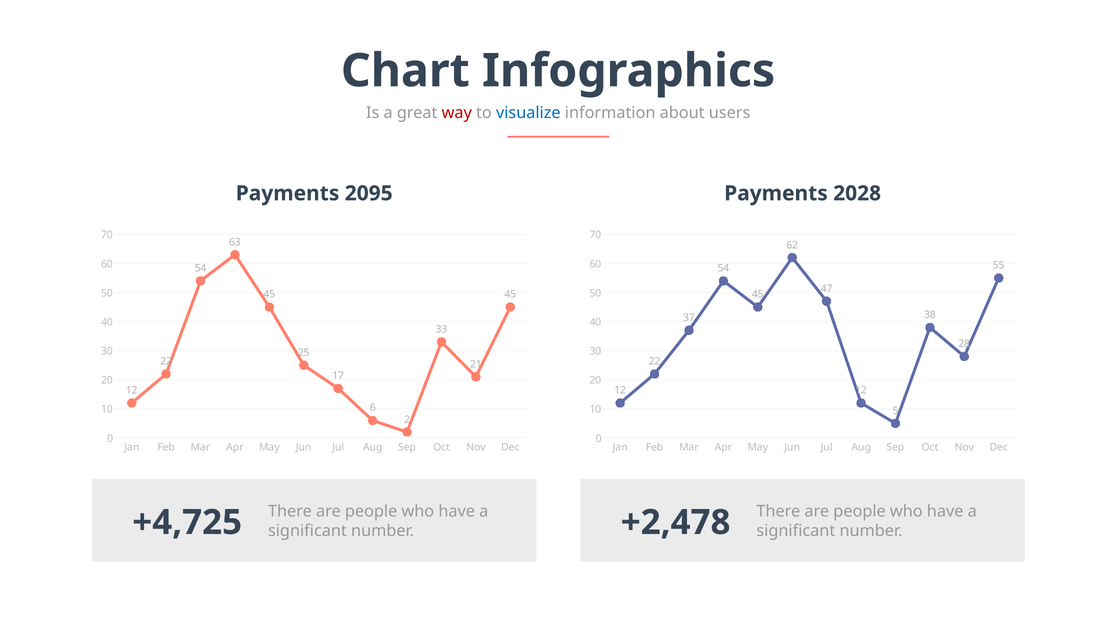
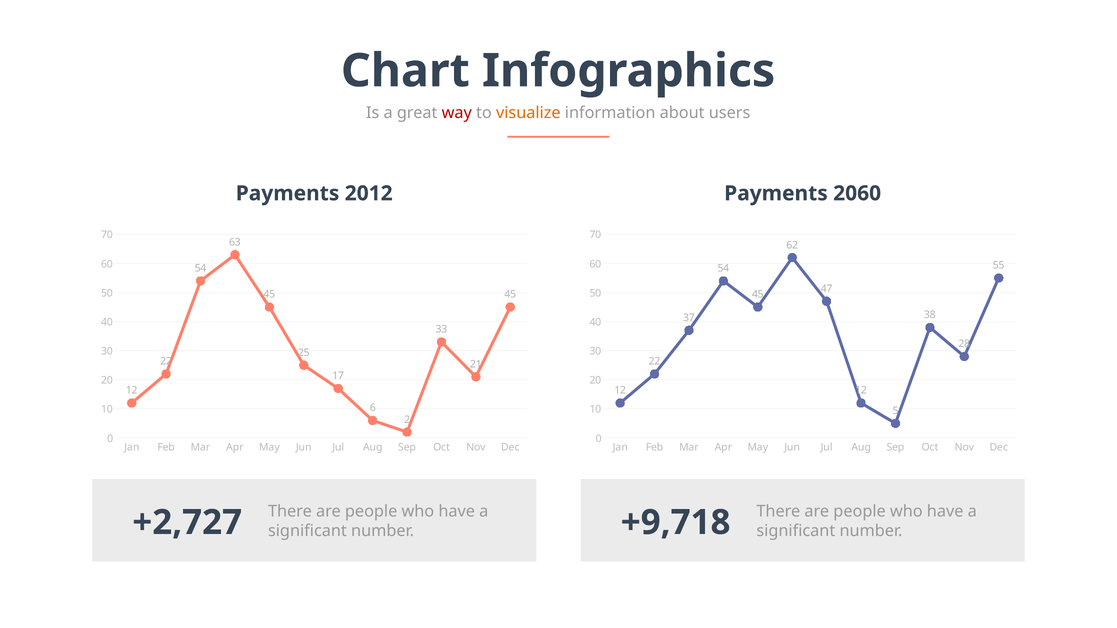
visualize colour: blue -> orange (528, 113)
2095: 2095 -> 2012 (369, 193)
2028: 2028 -> 2060 (857, 193)
+4,725: +4,725 -> +2,727 (187, 523)
+2,478: +2,478 -> +9,718 (676, 523)
